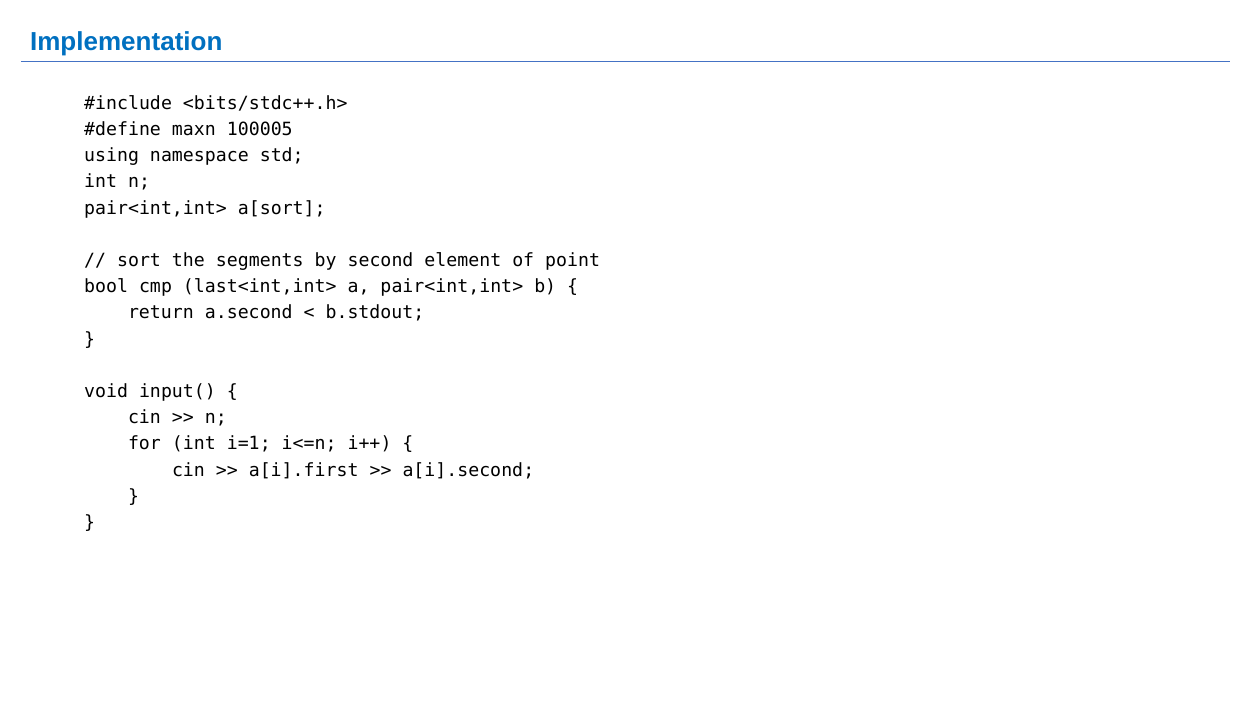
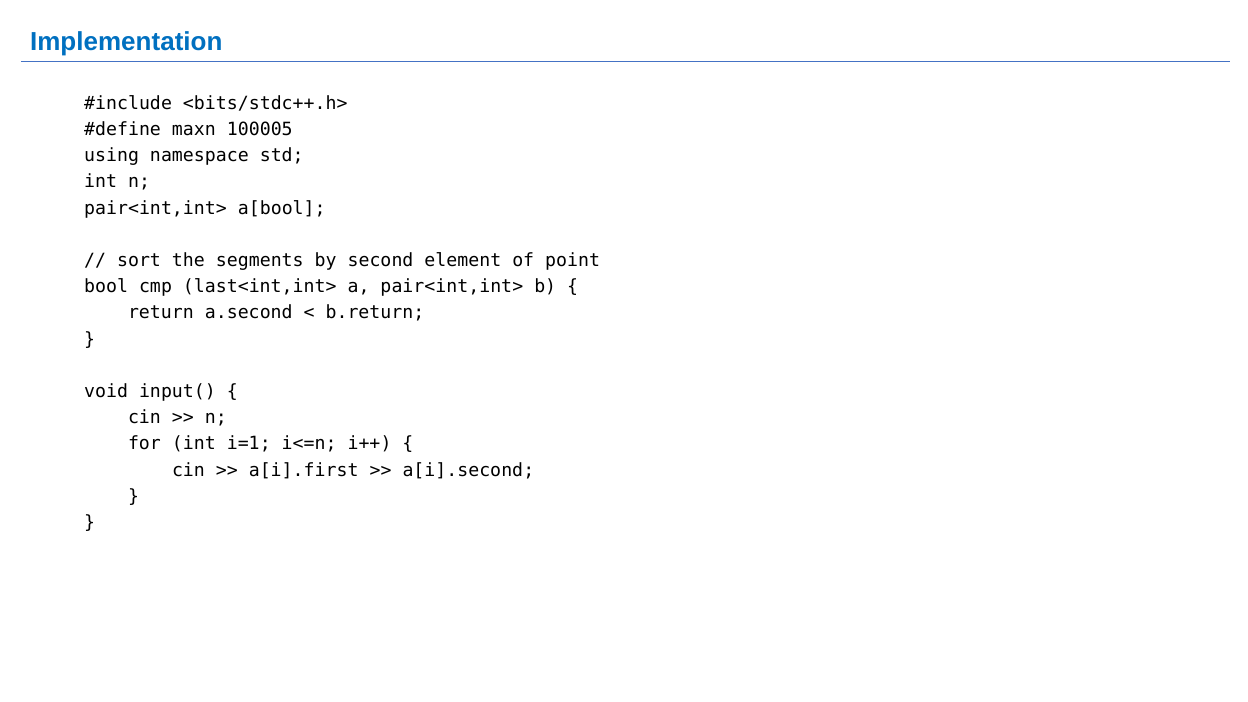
a[sort: a[sort -> a[bool (282, 208)
b.stdout: b.stdout -> b.return (375, 313)
